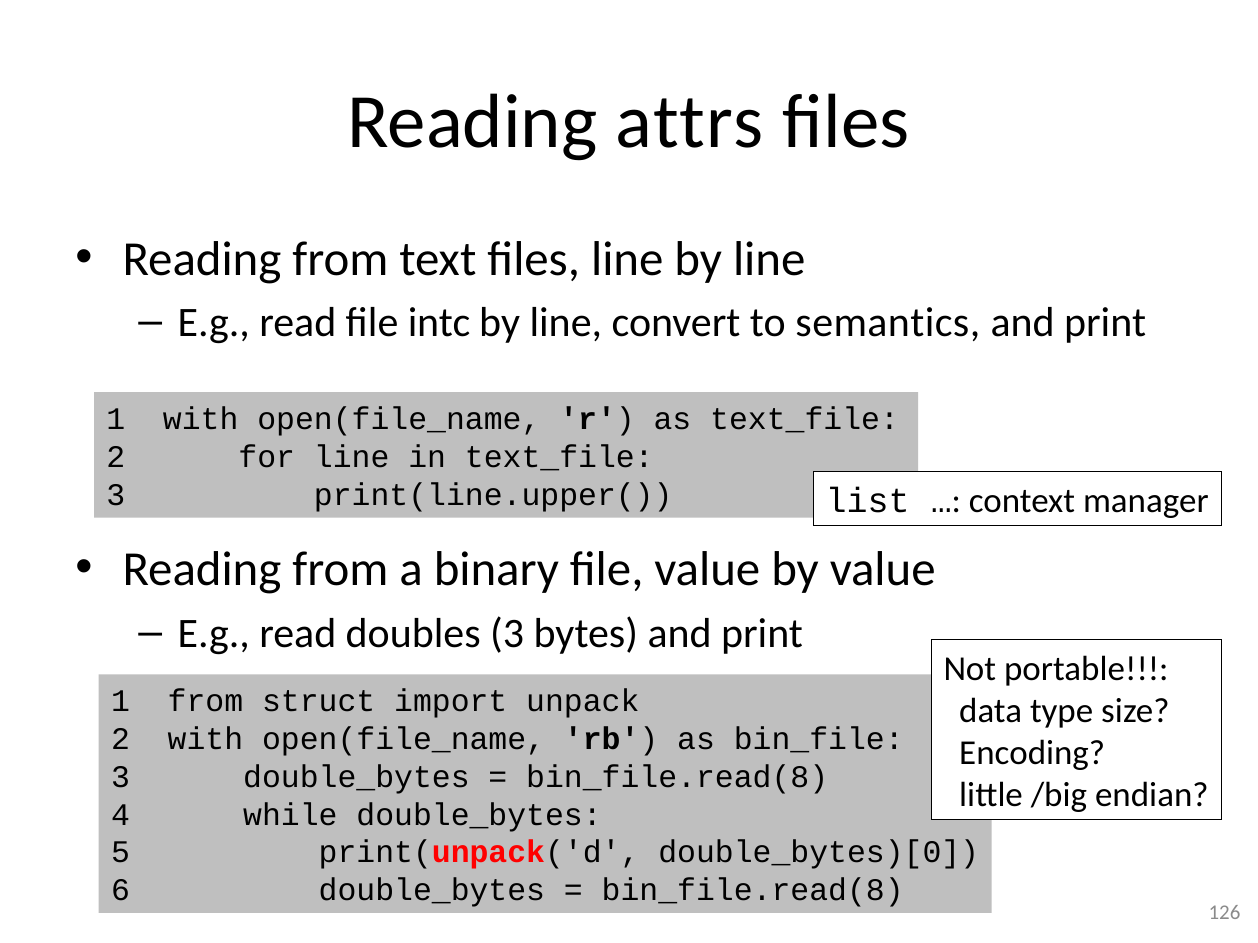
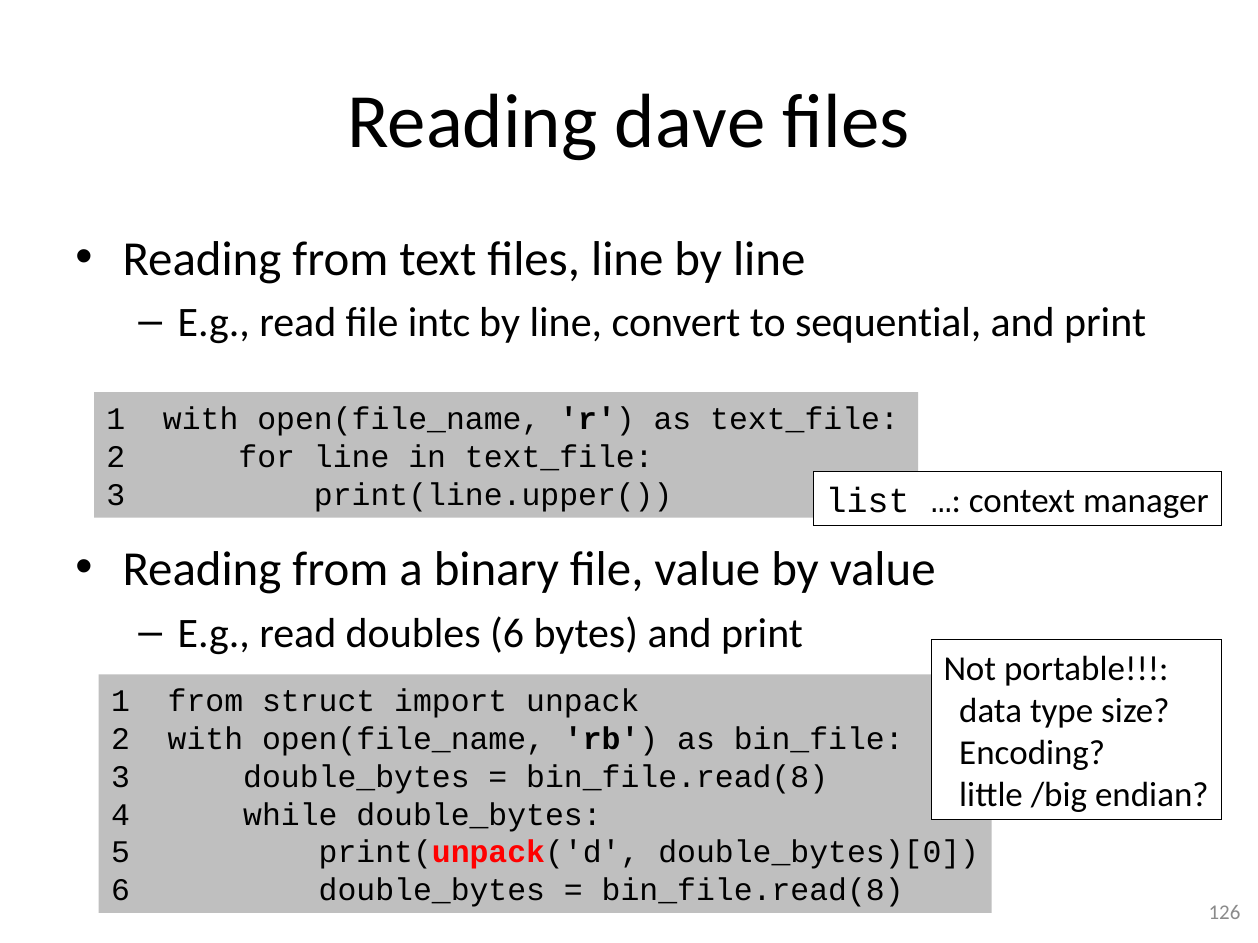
attrs: attrs -> dave (690, 122)
semantics: semantics -> sequential (888, 323)
doubles 3: 3 -> 6 (507, 634)
